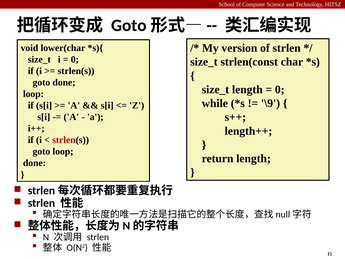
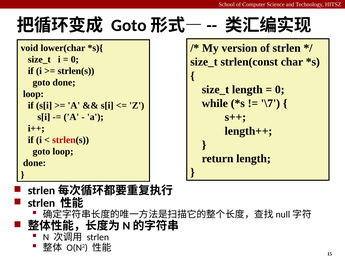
\9: \9 -> \7 (270, 103)
